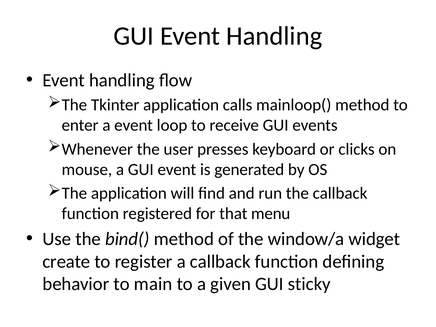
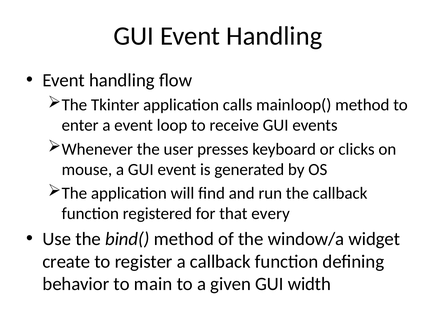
menu: menu -> every (271, 214)
sticky: sticky -> width (309, 284)
